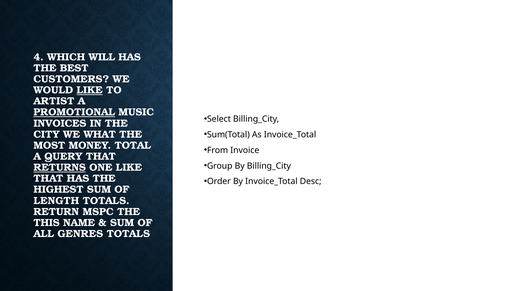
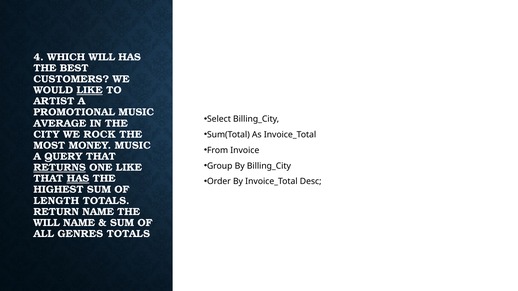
PROMOTIONAL underline: present -> none (74, 112)
INVOICES: INVOICES -> AVERAGE (60, 123)
WHAT: WHAT -> ROCK (100, 135)
MONEY TOTAL: TOTAL -> MUSIC (133, 146)
HAS underline: none -> present (78, 179)
RETURN MSPC: MSPC -> NAME (98, 212)
THIS: THIS -> WILL (47, 223)
